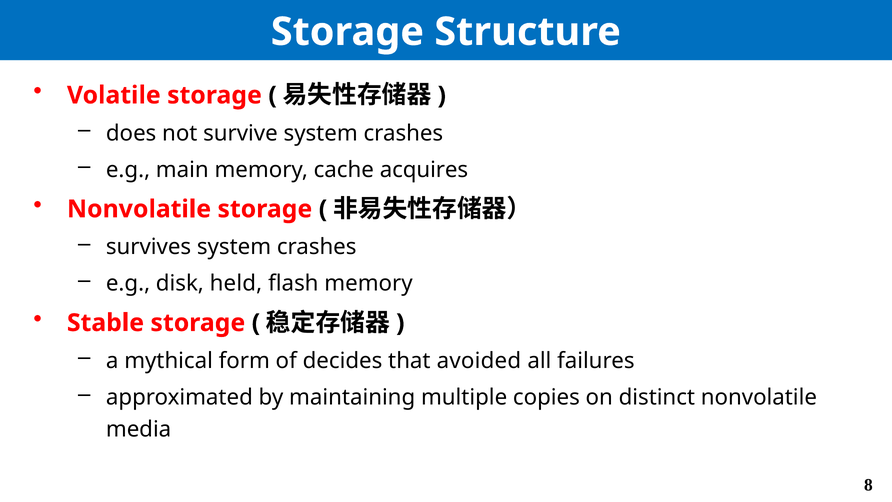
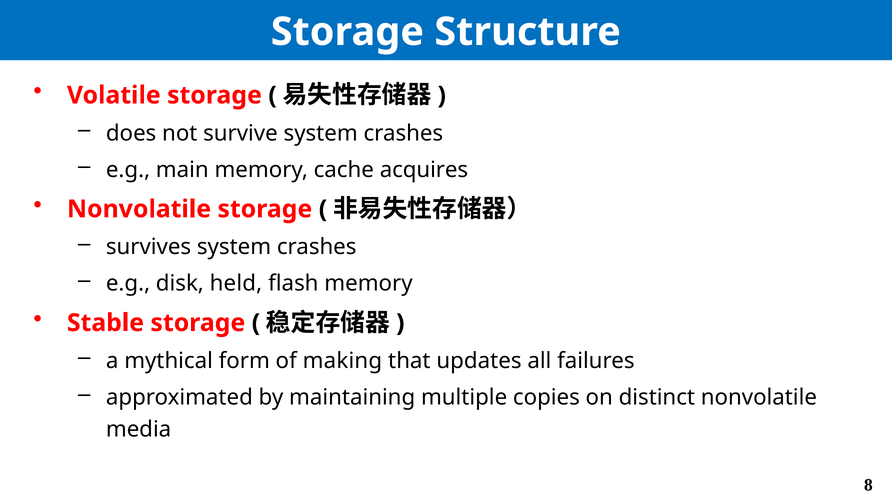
decides: decides -> making (342, 361)
avoided: avoided -> updates (479, 361)
